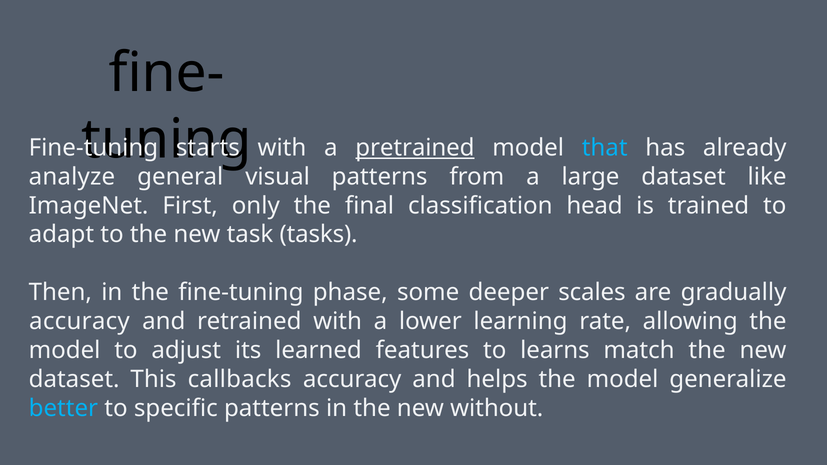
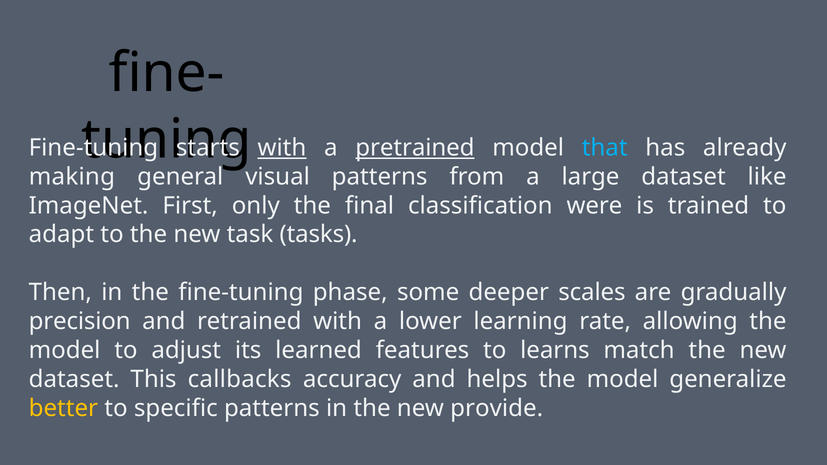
with underline: none -> present (282, 148)
analyze: analyze -> making (72, 177)
head: head -> were (594, 206)
accuracy: accuracy -> precision (80, 321)
better colour: light blue -> yellow (63, 408)
without: without -> provide (497, 408)
